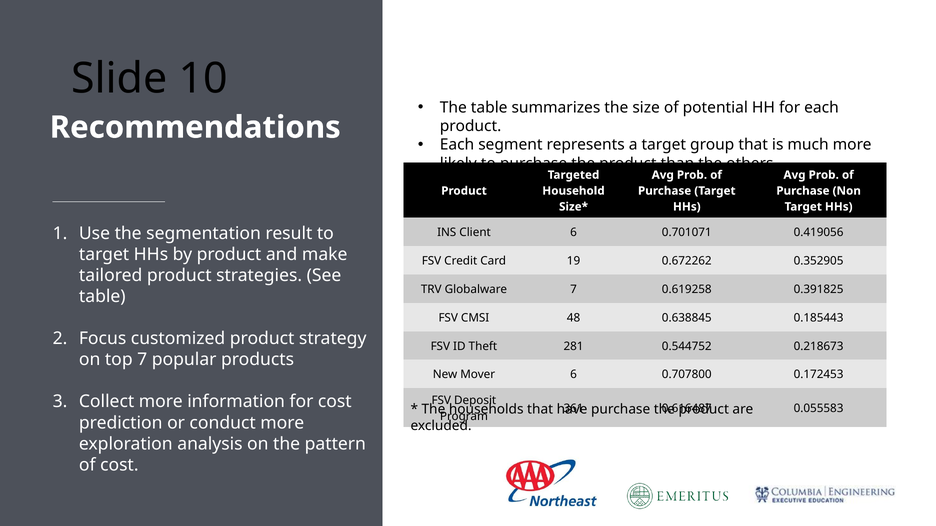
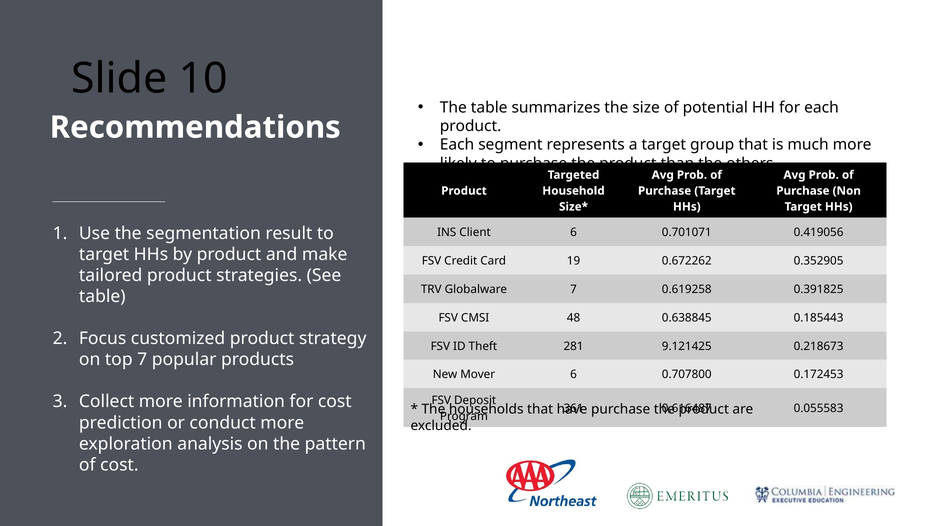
0.544752: 0.544752 -> 9.121425 (687, 347)
